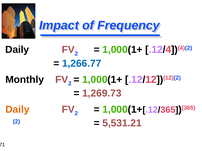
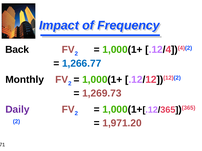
Daily: Daily -> Back (17, 50)
Daily colour: orange -> purple (17, 110)
5,531.21: 5,531.21 -> 1,971.20 (122, 124)
